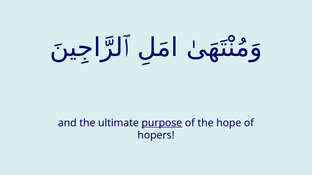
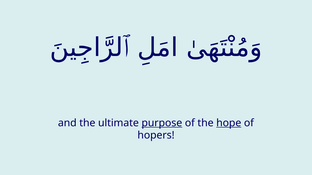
hope underline: none -> present (229, 123)
